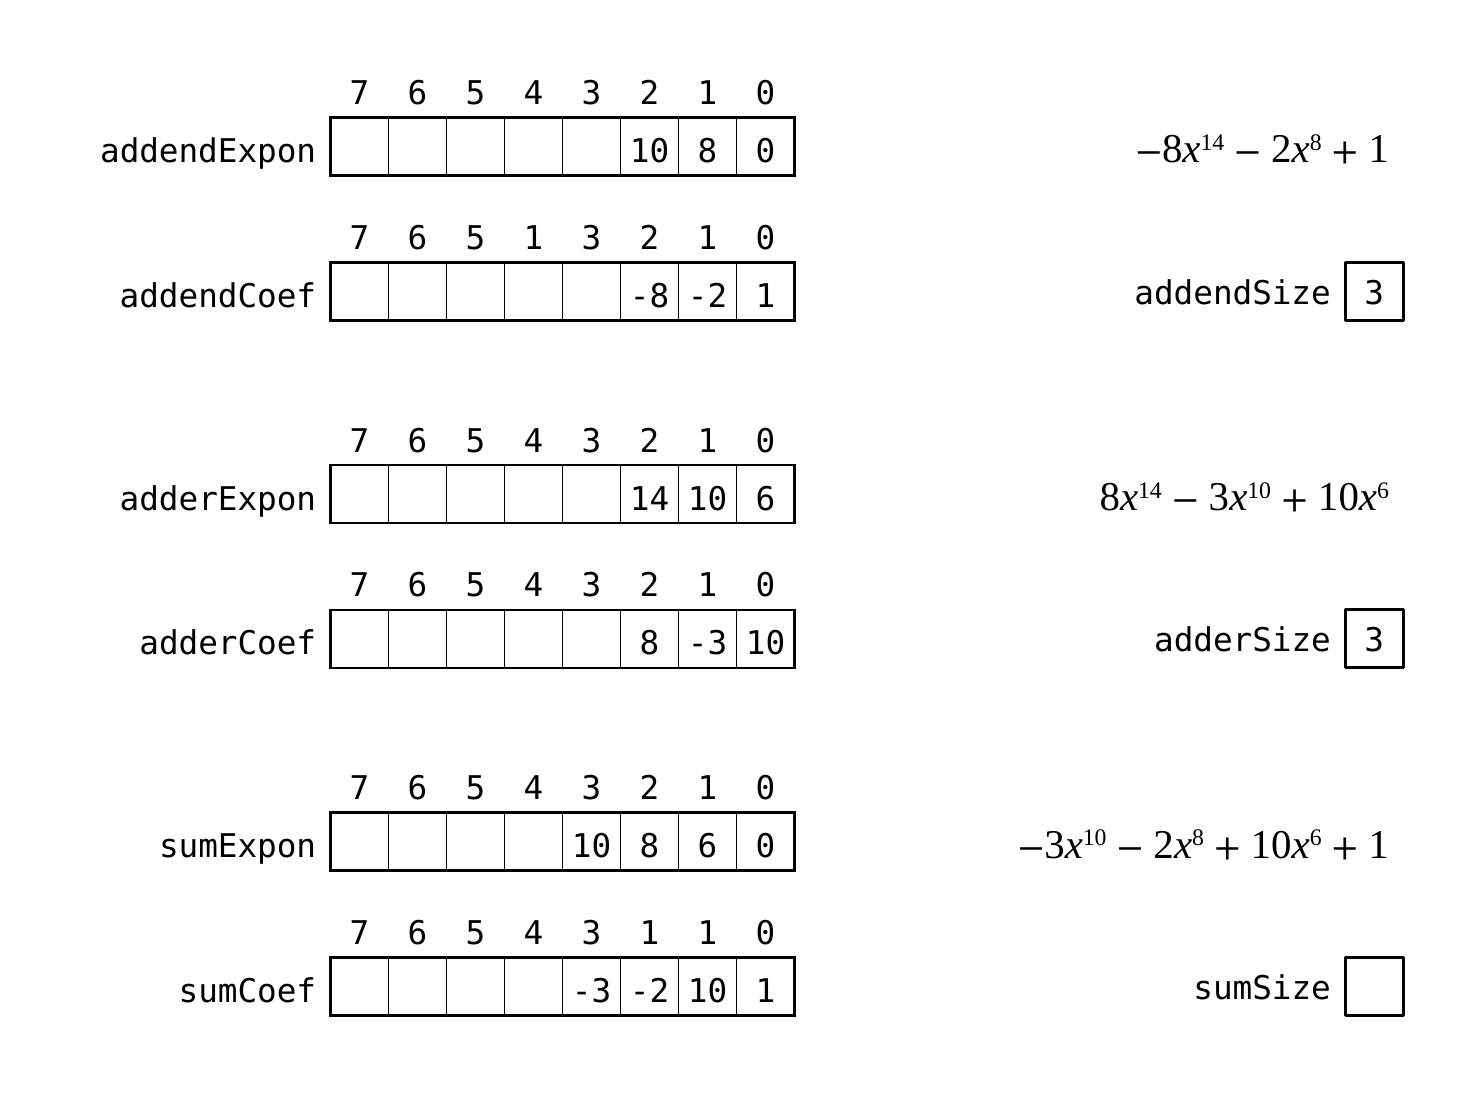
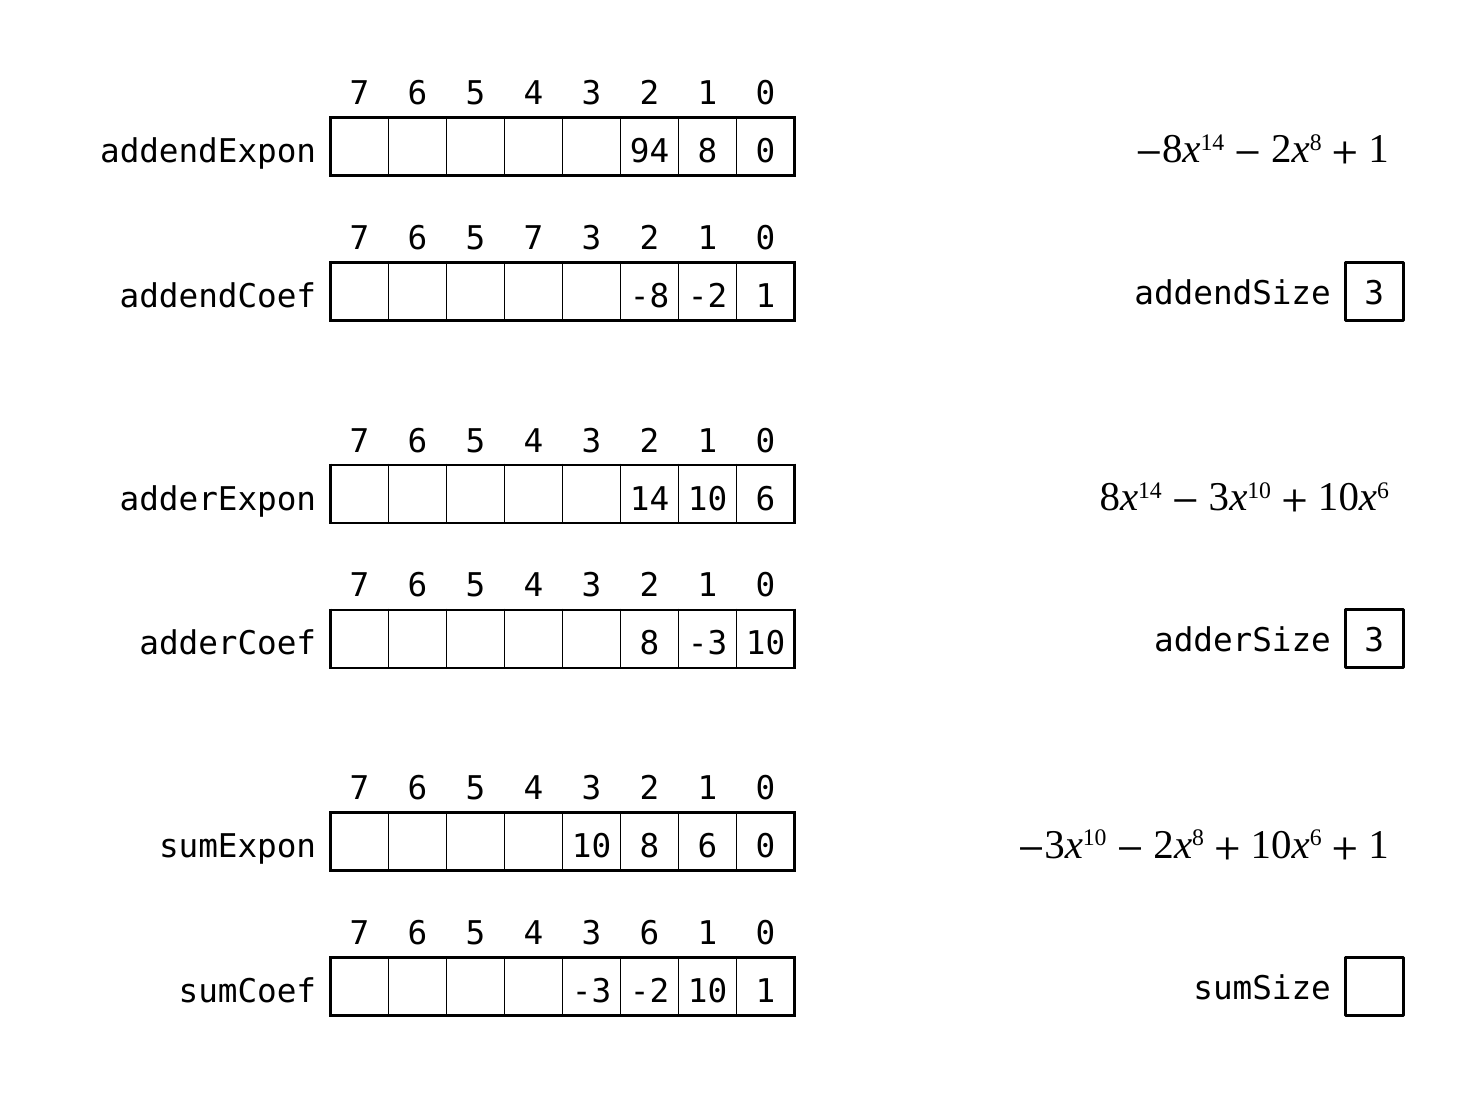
addendExpon 10: 10 -> 94 (650, 152)
5 1: 1 -> 7 (534, 239)
3 1: 1 -> 6 (650, 935)
